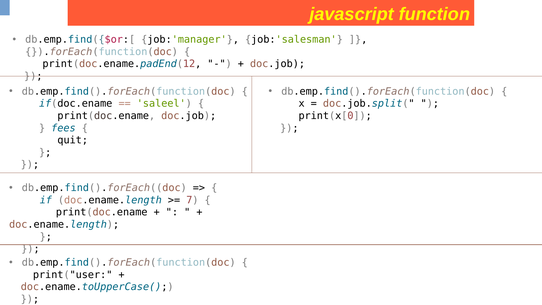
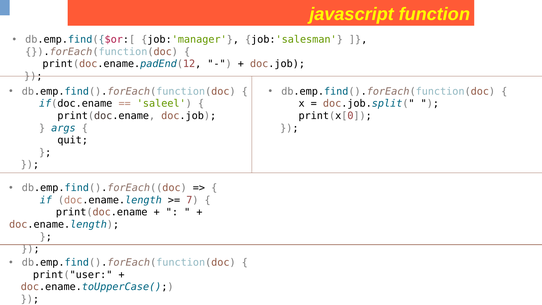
fees: fees -> args (63, 128)
